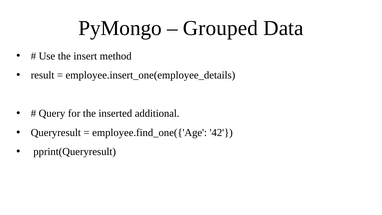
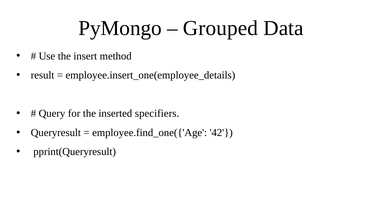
additional: additional -> specifiers (157, 113)
